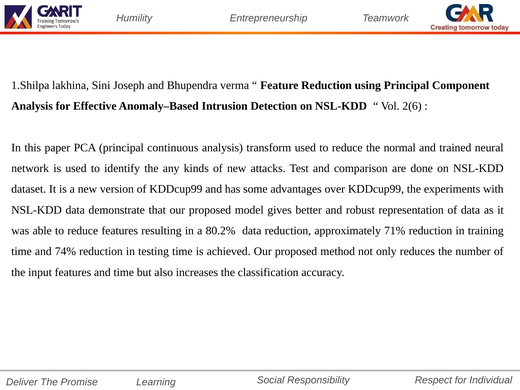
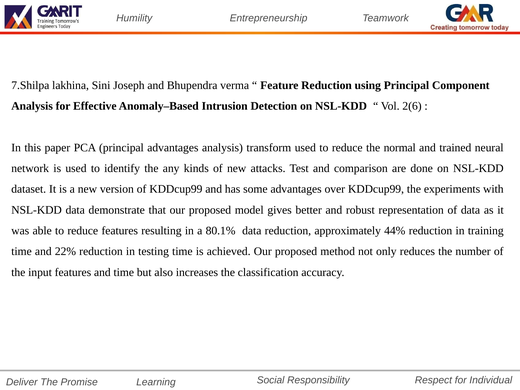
1.Shilpa: 1.Shilpa -> 7.Shilpa (30, 85)
principal continuous: continuous -> advantages (173, 148)
80.2%: 80.2% -> 80.1% (221, 231)
71%: 71% -> 44% (395, 231)
74%: 74% -> 22% (65, 252)
